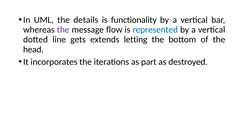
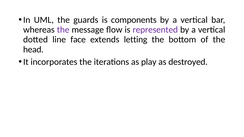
details: details -> guards (86, 20)
functionality: functionality -> components (134, 20)
represented colour: blue -> purple (155, 30)
gets: gets -> face (78, 40)
part: part -> play (149, 62)
